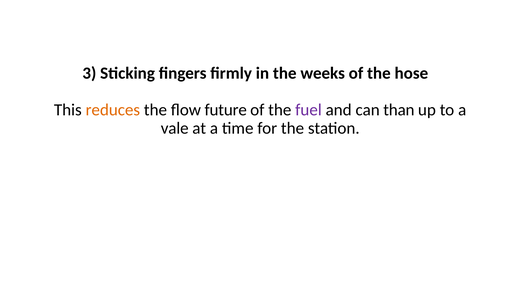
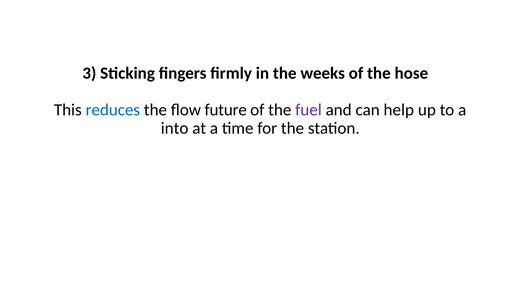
reduces colour: orange -> blue (113, 110)
than: than -> help (399, 110)
vale: vale -> into (175, 129)
